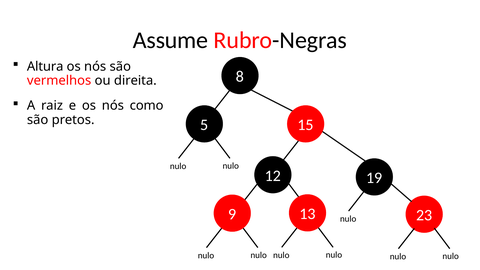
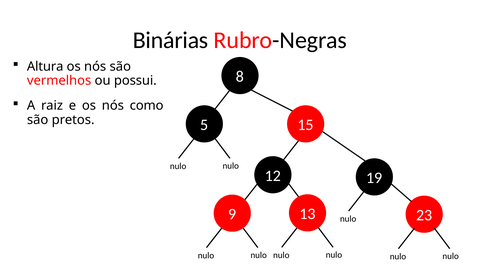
Assume: Assume -> Binárias (171, 40)
direita: direita -> possui (135, 81)
